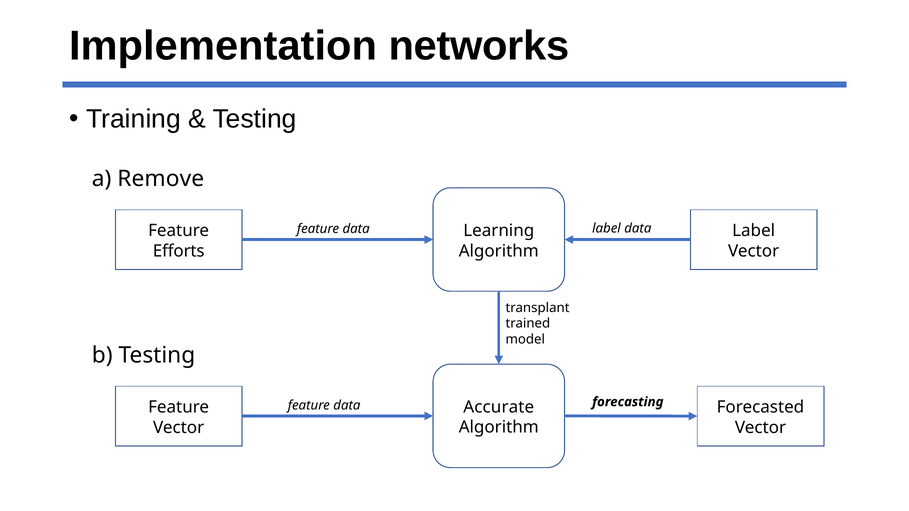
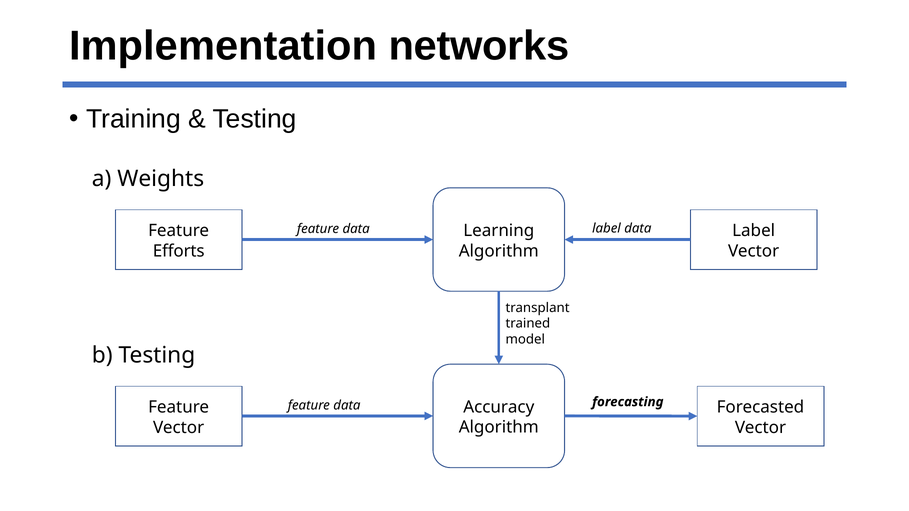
Remove: Remove -> Weights (161, 179)
Accurate: Accurate -> Accuracy (499, 407)
